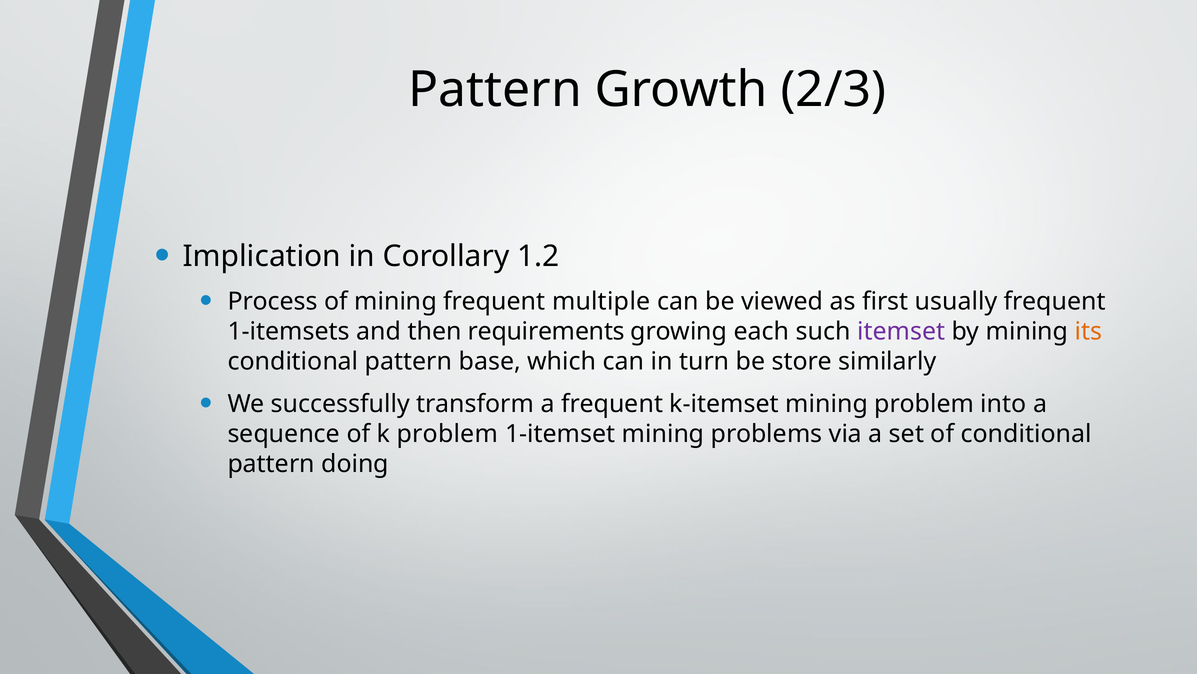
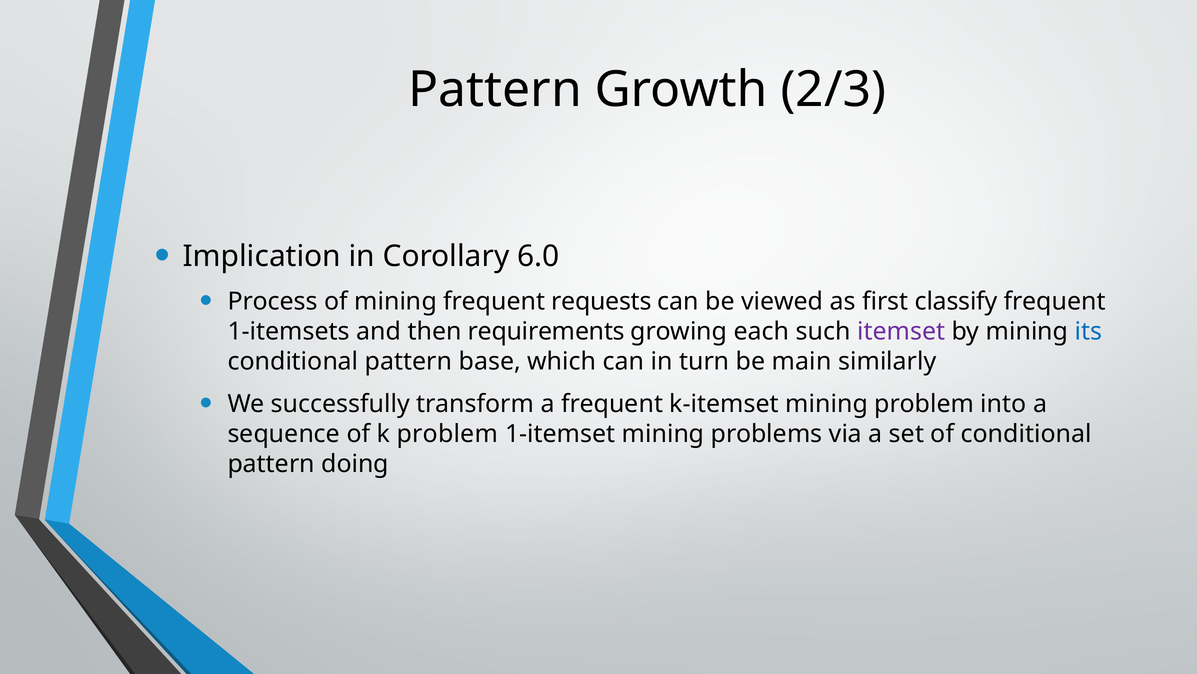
1.2: 1.2 -> 6.0 (538, 256)
multiple: multiple -> requests (601, 301)
usually: usually -> classify (956, 301)
its colour: orange -> blue (1088, 331)
store: store -> main (802, 361)
